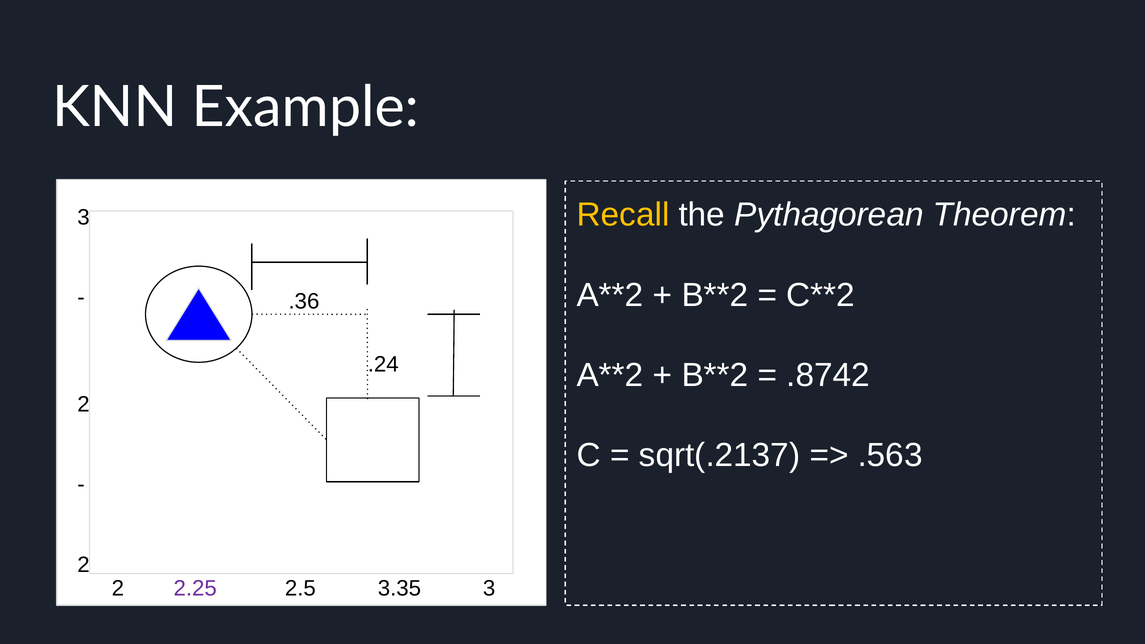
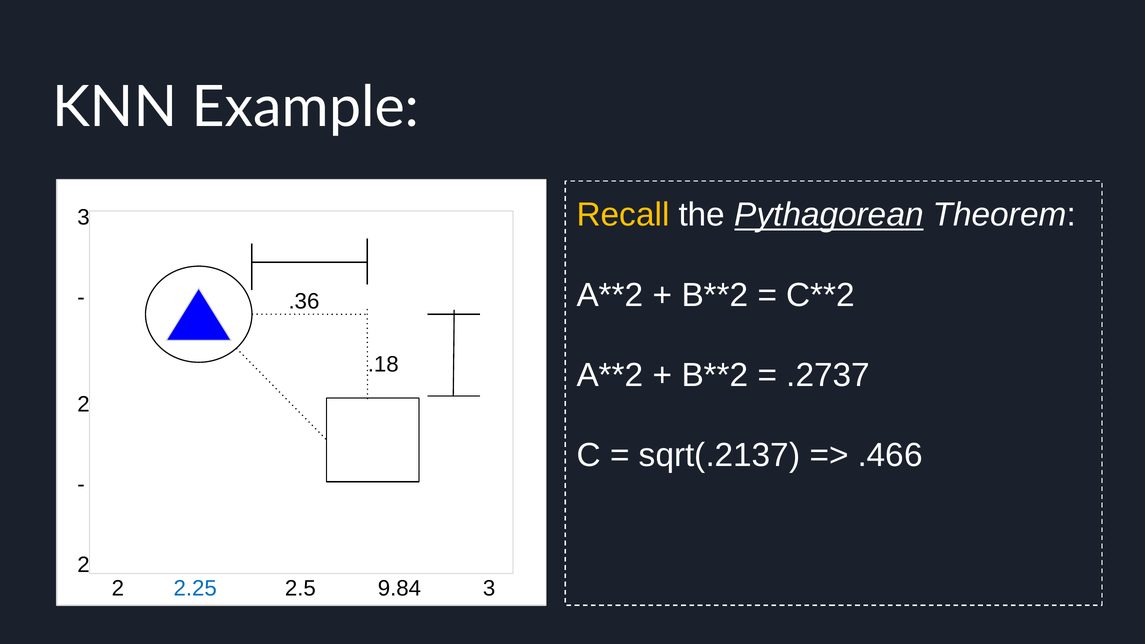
Pythagorean underline: none -> present (829, 215)
.24: .24 -> .18 (383, 364)
.8742: .8742 -> .2737 (828, 375)
.563: .563 -> .466 (890, 455)
2.25 colour: purple -> blue (195, 589)
3.35: 3.35 -> 9.84 (399, 589)
